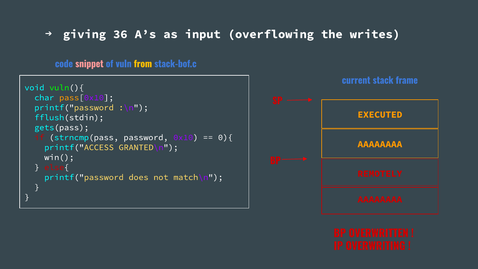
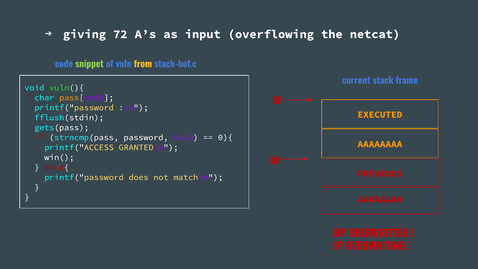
36: 36 -> 72 (120, 34)
writes: writes -> netcat (375, 34)
snippet colour: pink -> light green (89, 64)
REMOTELY: REMOTELY -> PREVIOUS (380, 174)
